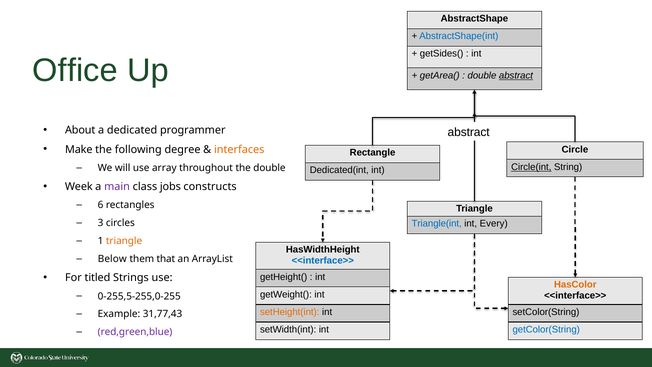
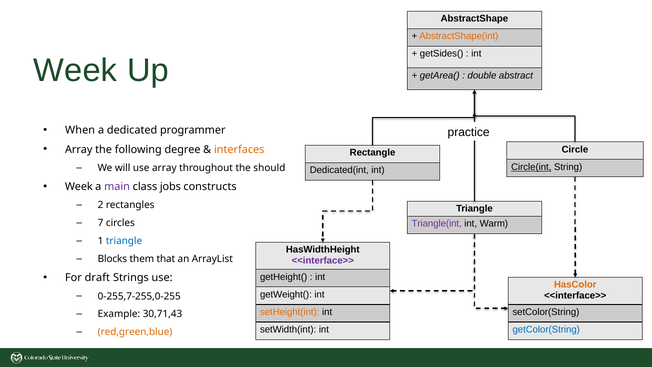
AbstractShape(int colour: blue -> orange (459, 36)
Office: Office -> Week (75, 70)
abstract underline: present -> none (516, 76)
About: About -> When (80, 130)
abstract: abstract -> practice (469, 132)
Make: Make -> Array (79, 149)
the double: double -> should (269, 168)
6: 6 -> 2 (101, 205)
3: 3 -> 7 (101, 223)
Triangle(int colour: blue -> purple (437, 224)
Every: Every -> Warm (494, 224)
triangle colour: orange -> blue (124, 241)
Below: Below -> Blocks (112, 259)
<<interface>> colour: blue -> purple (323, 260)
titled: titled -> draft (97, 278)
0-255,5-255,0-255: 0-255,5-255,0-255 -> 0-255,7-255,0-255 (139, 296)
31,77,43: 31,77,43 -> 30,71,43 (163, 314)
red,green,blue colour: purple -> orange (135, 332)
